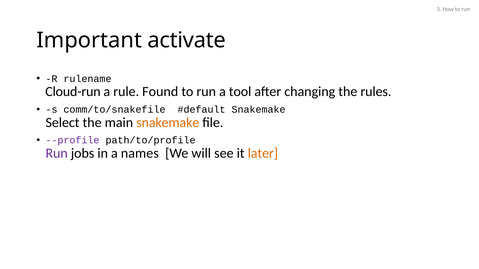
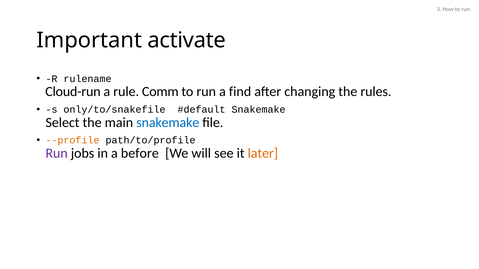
Found: Found -> Comm (160, 92)
tool: tool -> find (240, 92)
comm/to/snakefile: comm/to/snakefile -> only/to/snakefile (114, 110)
snakemake colour: orange -> blue (168, 123)
--profile colour: purple -> orange (72, 141)
names: names -> before (140, 153)
